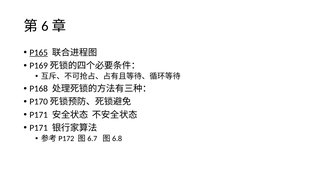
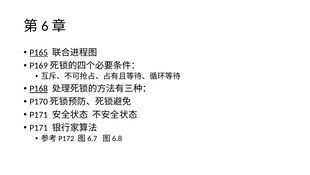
P168 underline: none -> present (39, 88)
